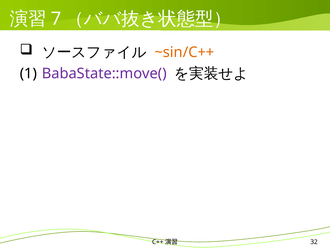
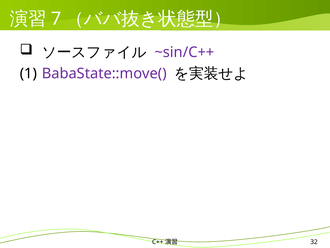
~sin/C++ colour: orange -> purple (184, 52)
